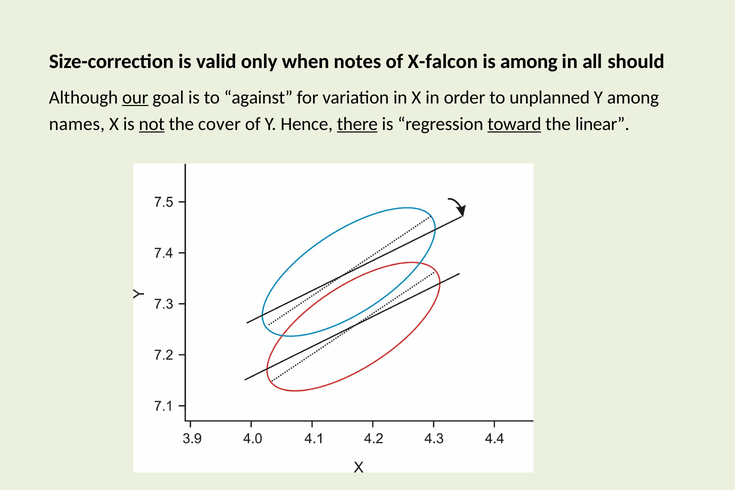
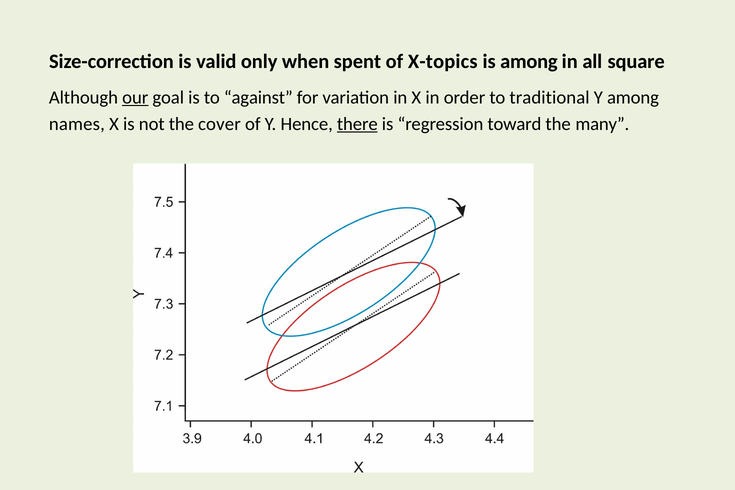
notes: notes -> spent (357, 62)
X-falcon: X-falcon -> X-topics (443, 62)
should: should -> square (636, 62)
unplanned: unplanned -> traditional (550, 98)
not underline: present -> none (152, 124)
toward underline: present -> none (514, 124)
linear: linear -> many (602, 124)
